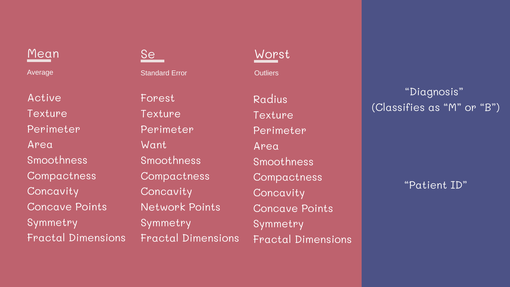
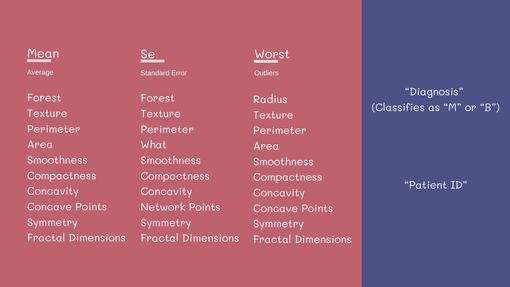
Active: Active -> Forest (44, 98)
Want: Want -> What (154, 145)
